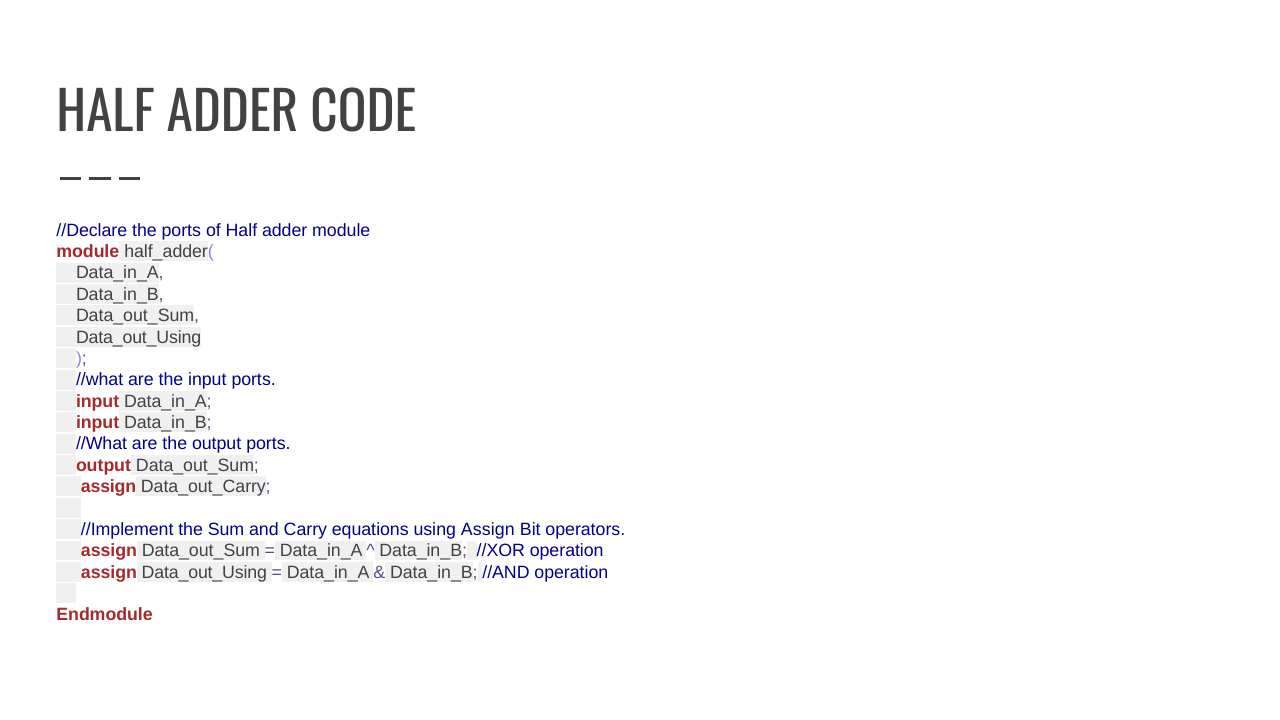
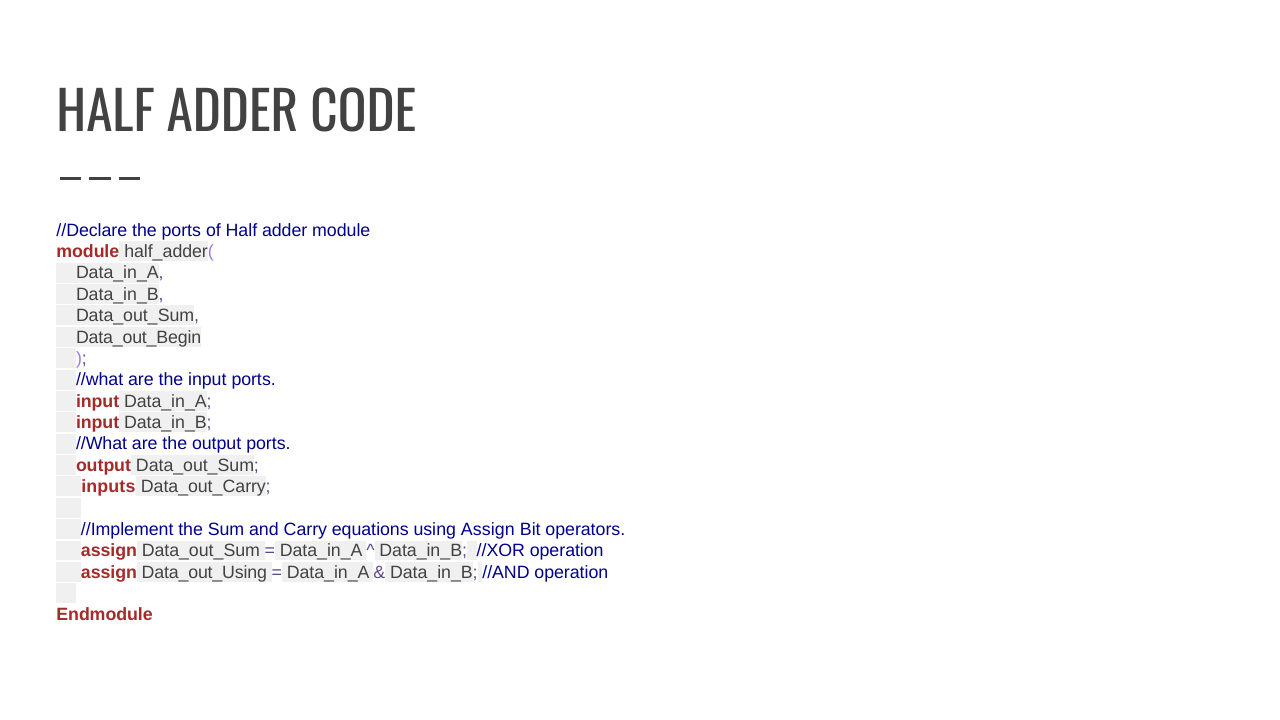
Data_out_Using: Data_out_Using -> Data_out_Begin (139, 337)
assign: assign -> inputs (108, 487)
